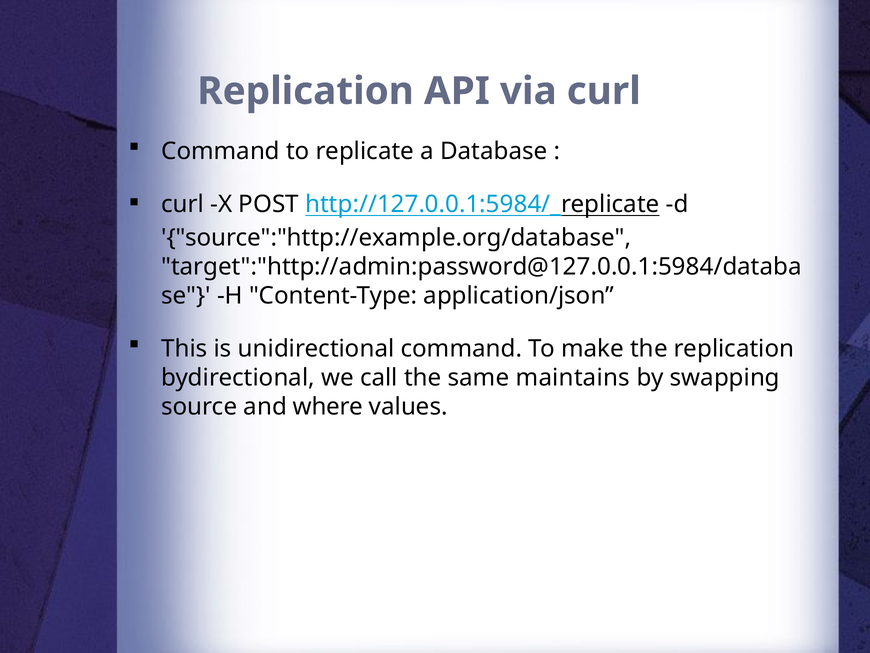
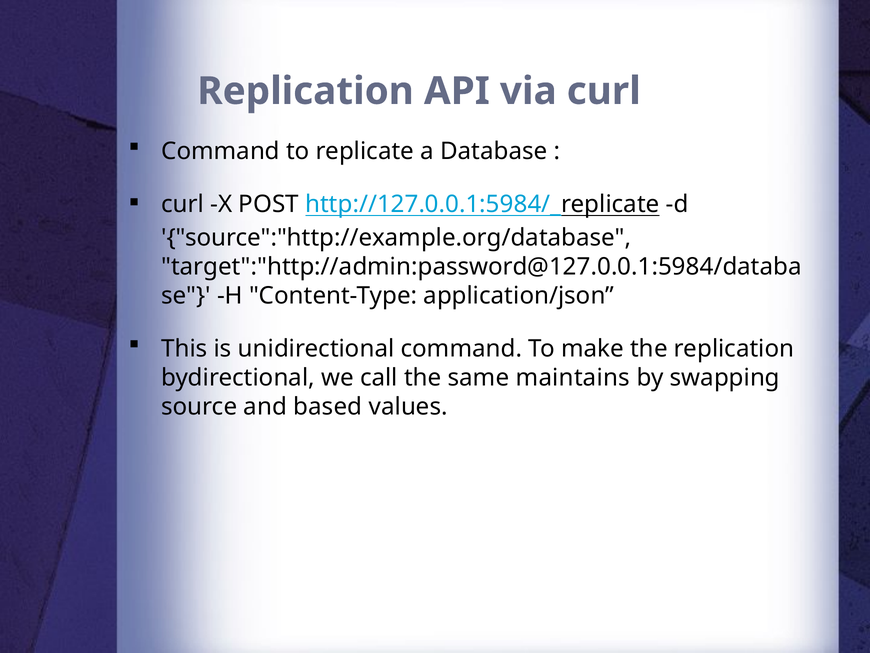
where: where -> based (328, 407)
